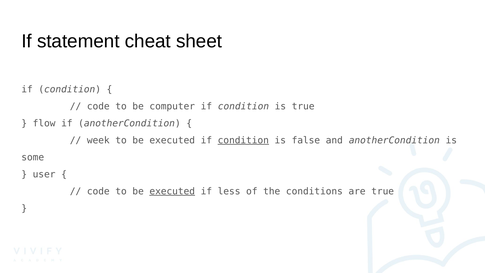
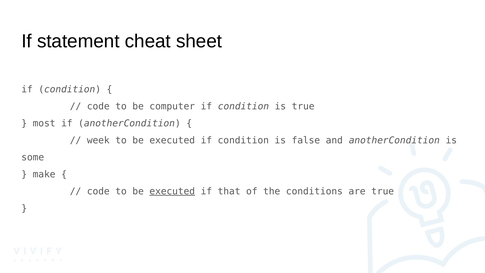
flow: flow -> most (44, 123)
condition underline: present -> none (243, 140)
user: user -> make (44, 174)
less: less -> that (229, 191)
